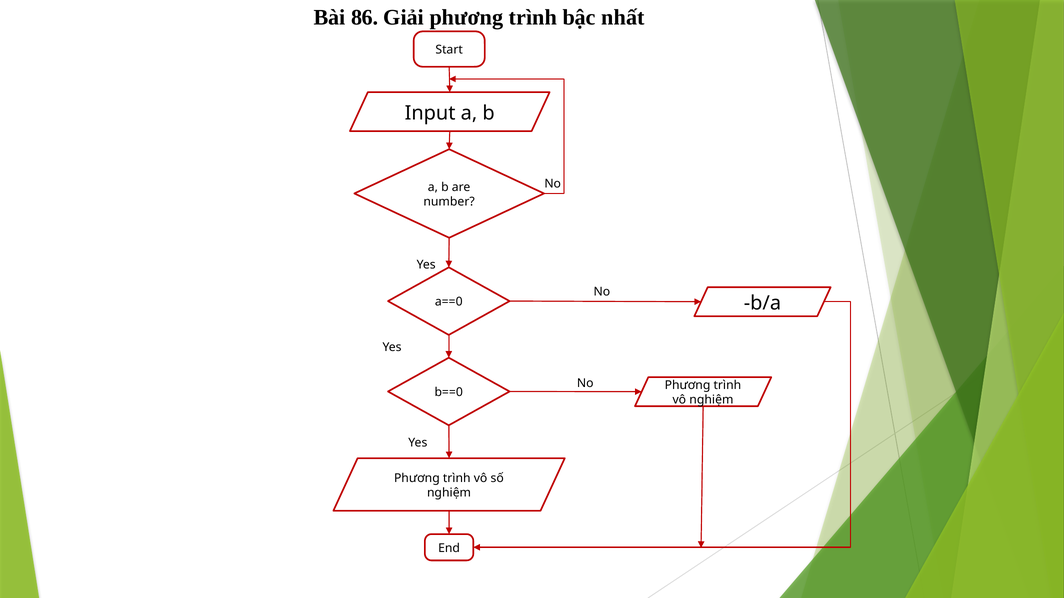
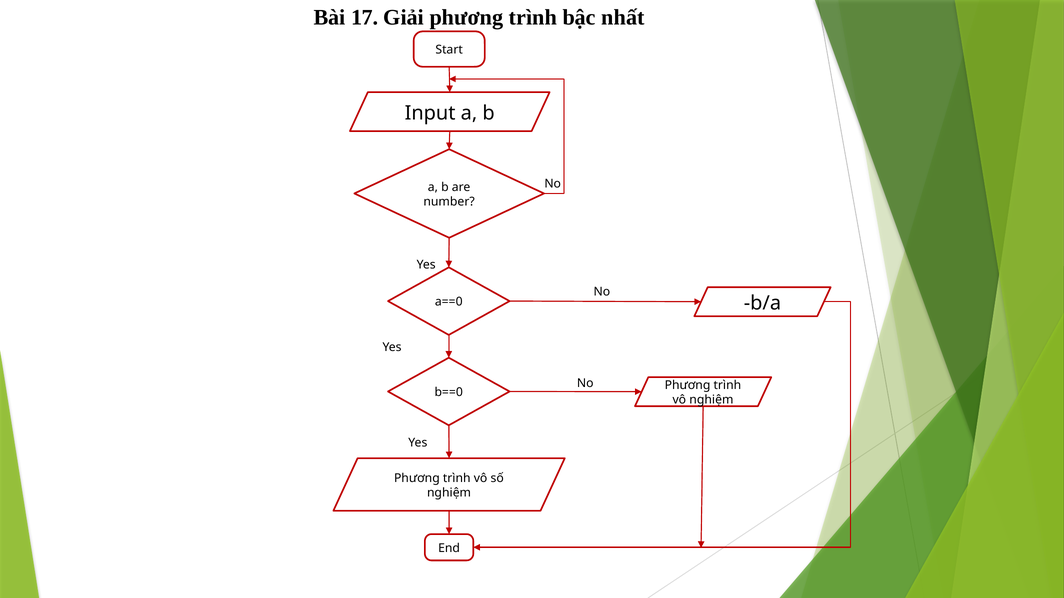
86: 86 -> 17 (365, 17)
